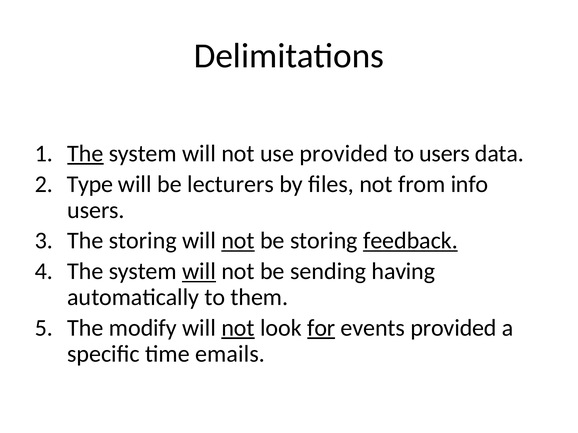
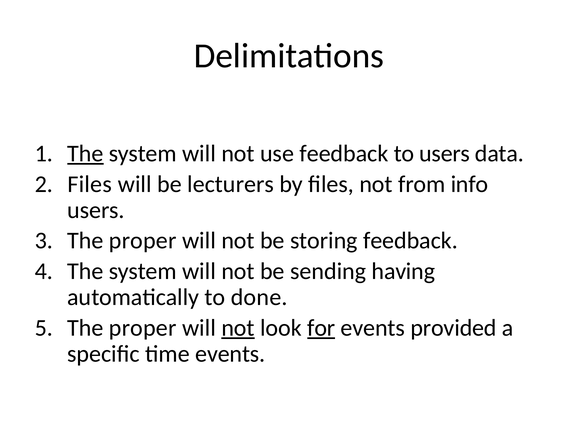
use provided: provided -> feedback (344, 154)
Type: Type -> Files (90, 184)
storing: storing -> proper (143, 241)
not underline: present -> none (238, 241)
feedback underline: present -> none (410, 241)
will underline: present -> none (199, 272)
them: them -> done (259, 298)
modify: modify -> proper (143, 328)
time emails: emails -> events (230, 354)
